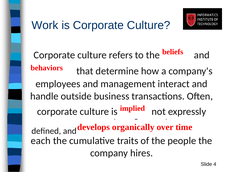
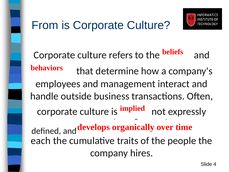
Work: Work -> From (45, 25)
